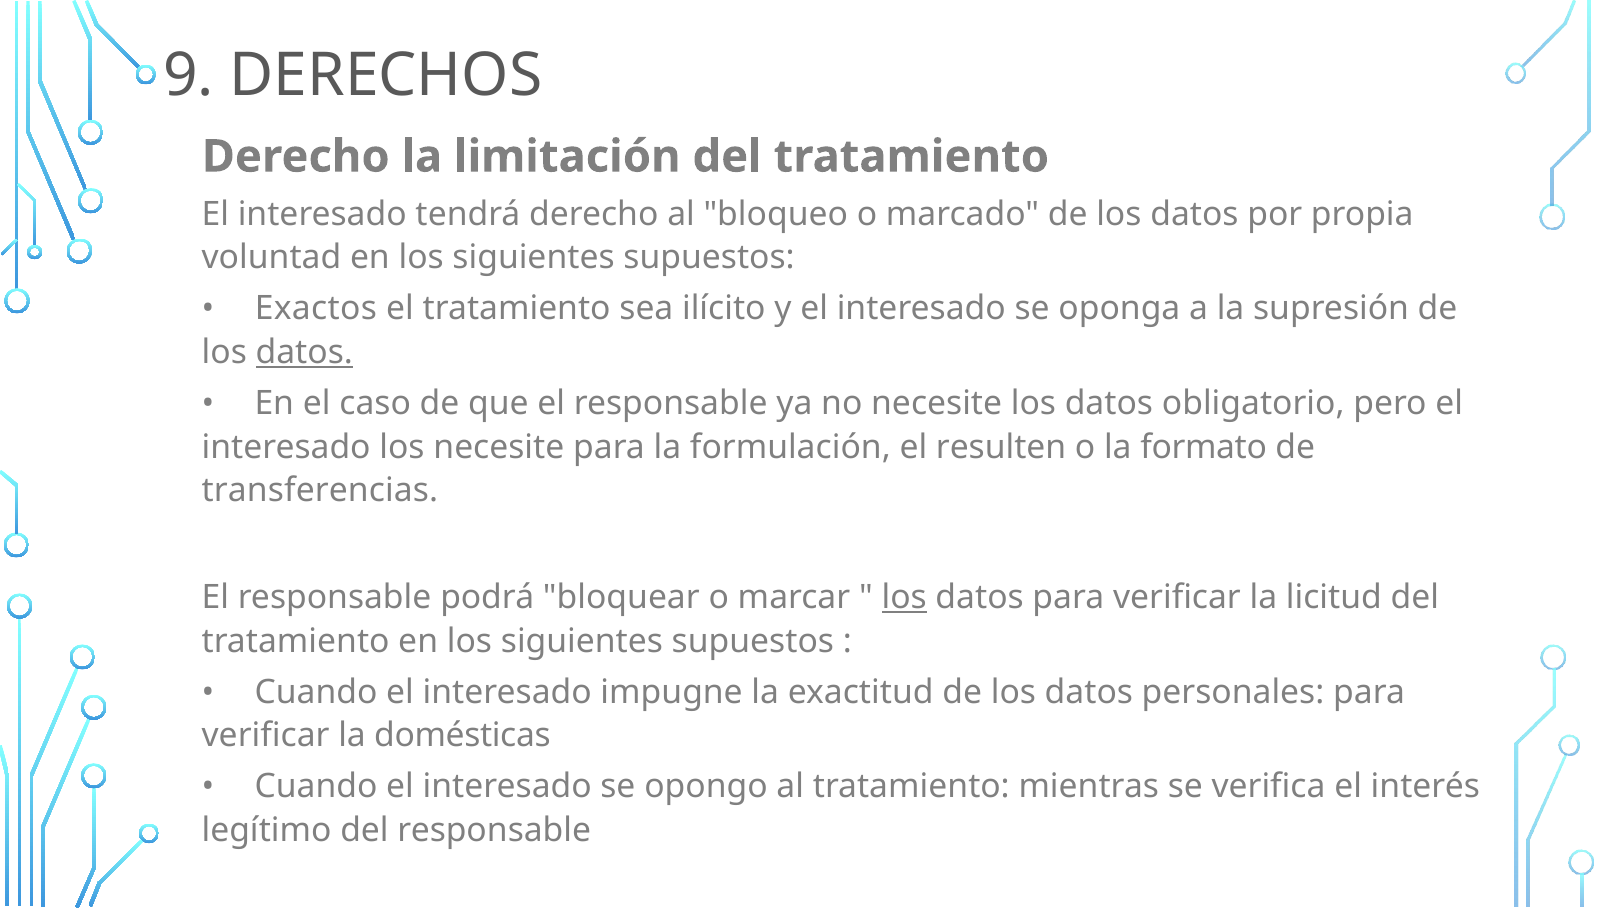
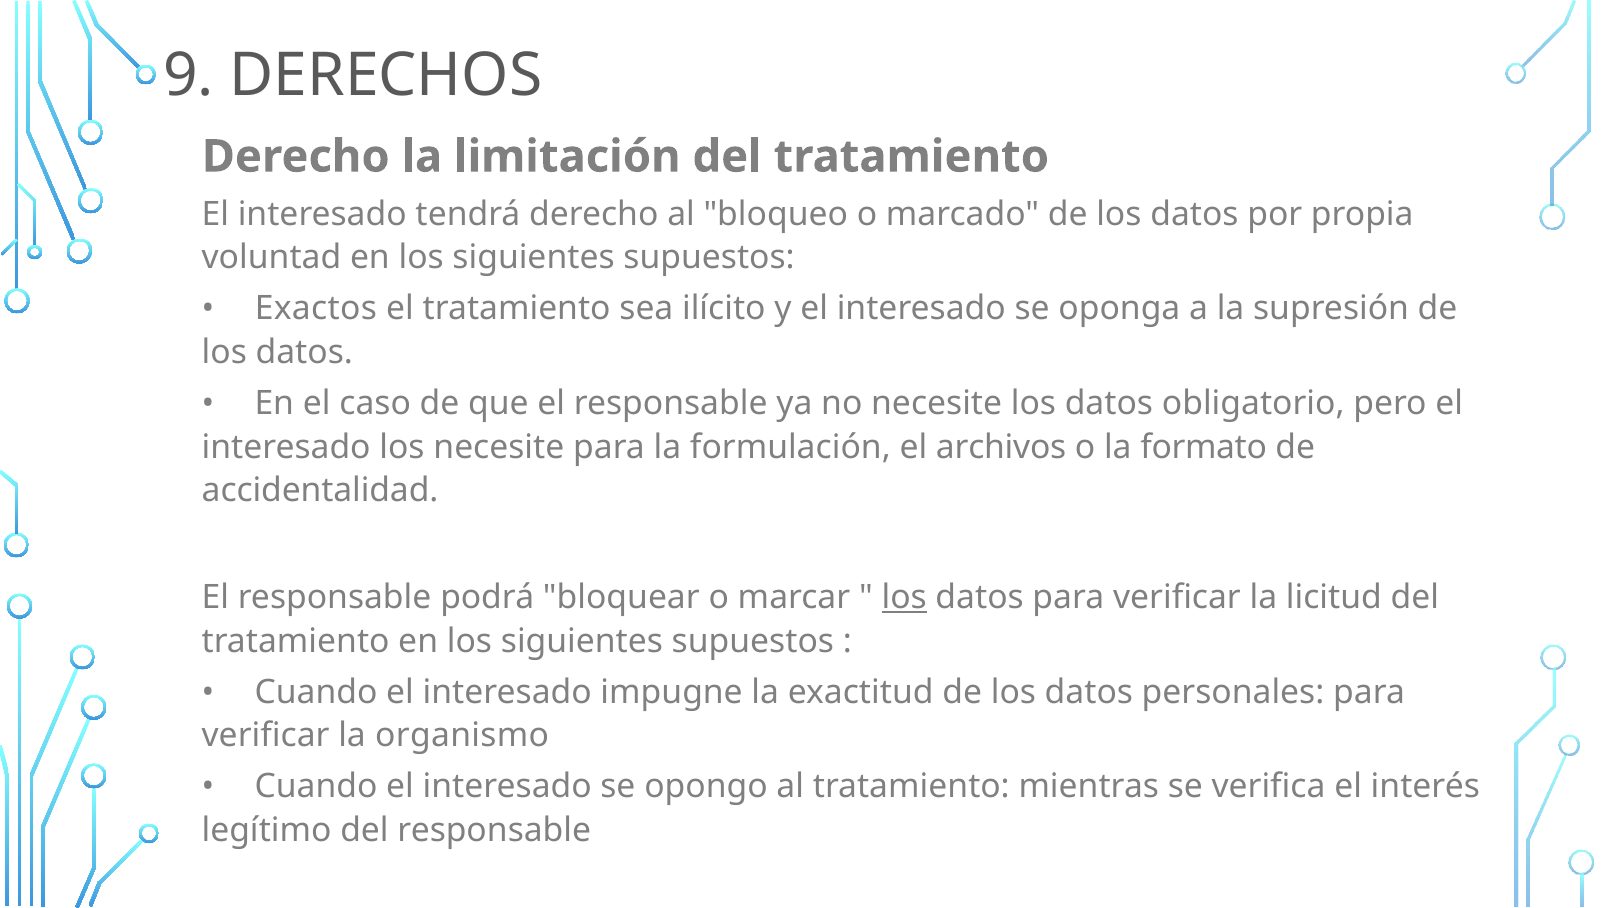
datos underline: present -> none (304, 352)
resulten: resulten -> archivos (1001, 447)
transferencias: transferencias -> accidentalidad (320, 490)
domésticas: domésticas -> organismo (462, 736)
